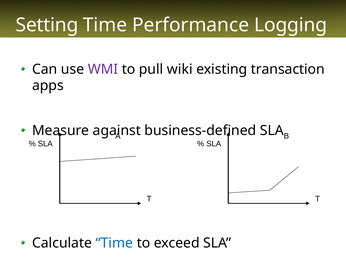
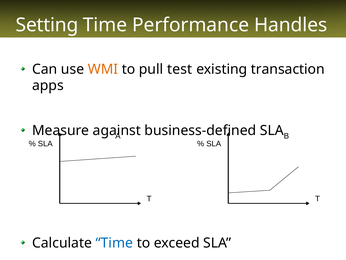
Logging: Logging -> Handles (291, 25)
WMI colour: purple -> orange (103, 69)
wiki: wiki -> test (180, 69)
